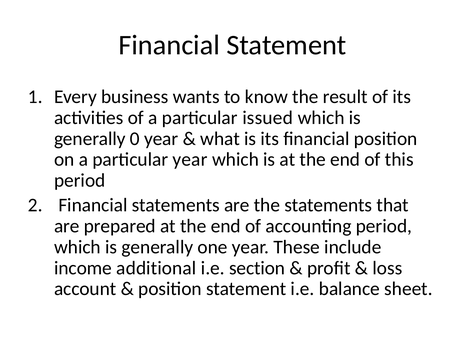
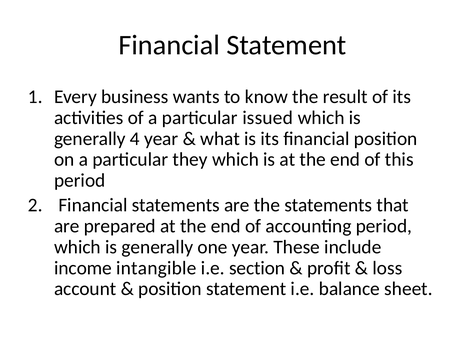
0: 0 -> 4 (135, 139)
particular year: year -> they (190, 159)
additional: additional -> intangible (156, 268)
